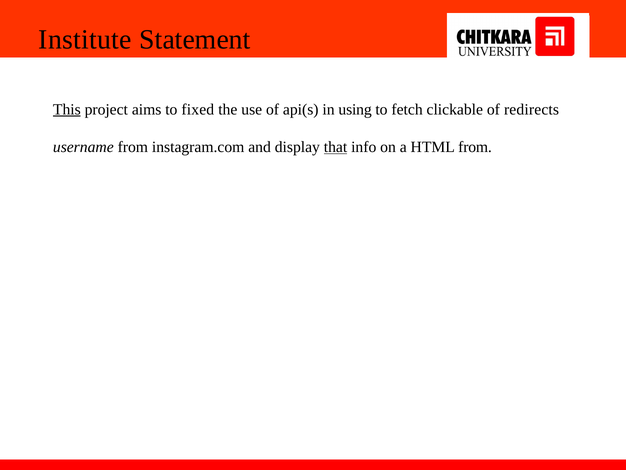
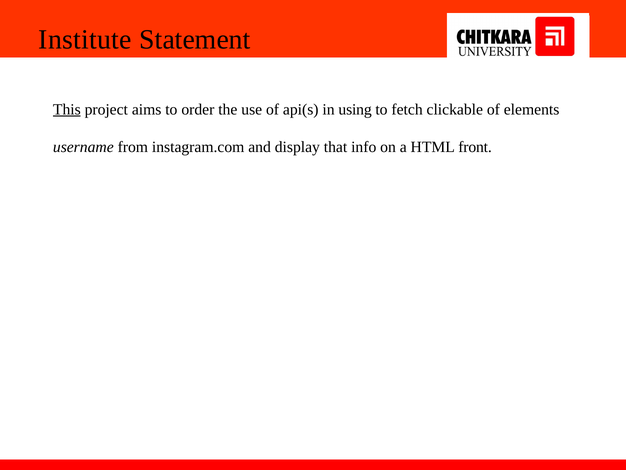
fixed: fixed -> order (198, 109)
redirects: redirects -> elements (532, 109)
that underline: present -> none (336, 147)
HTML from: from -> front (475, 147)
